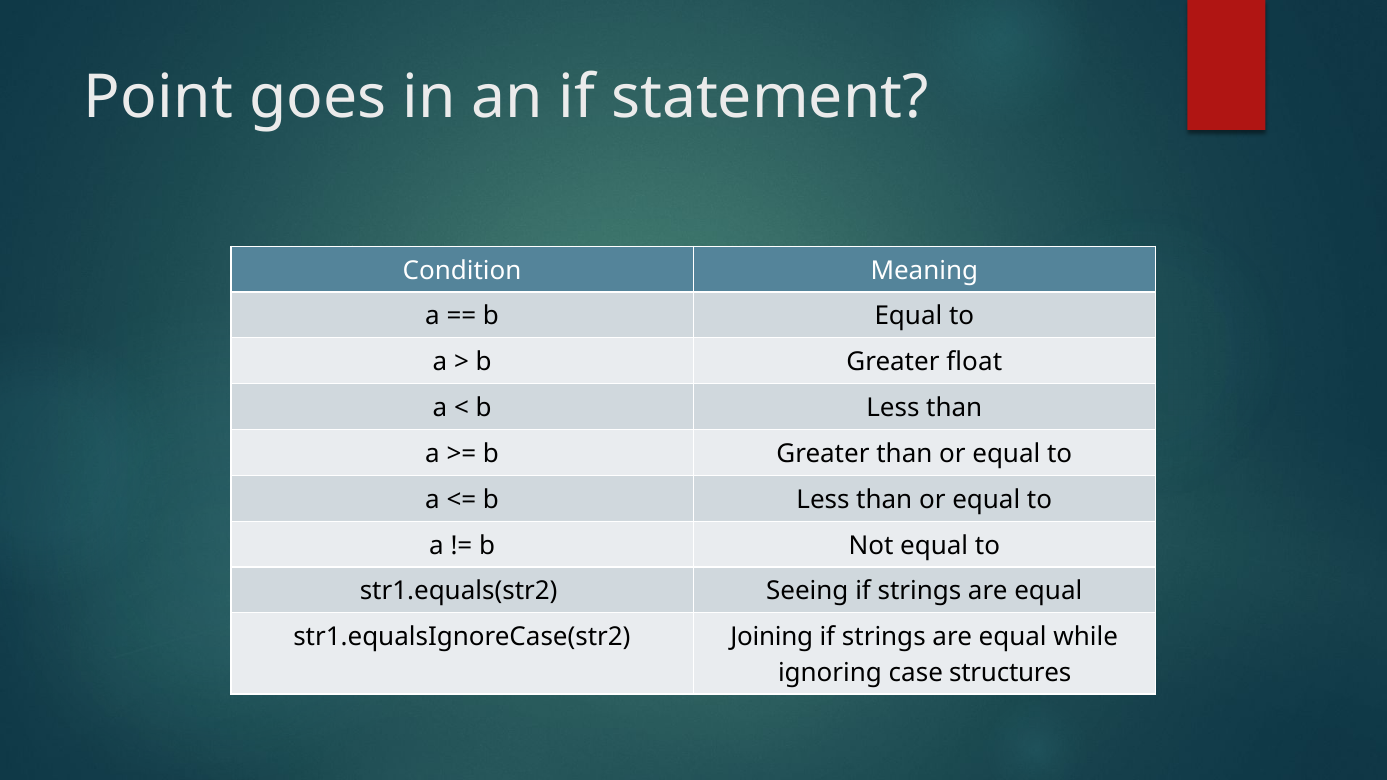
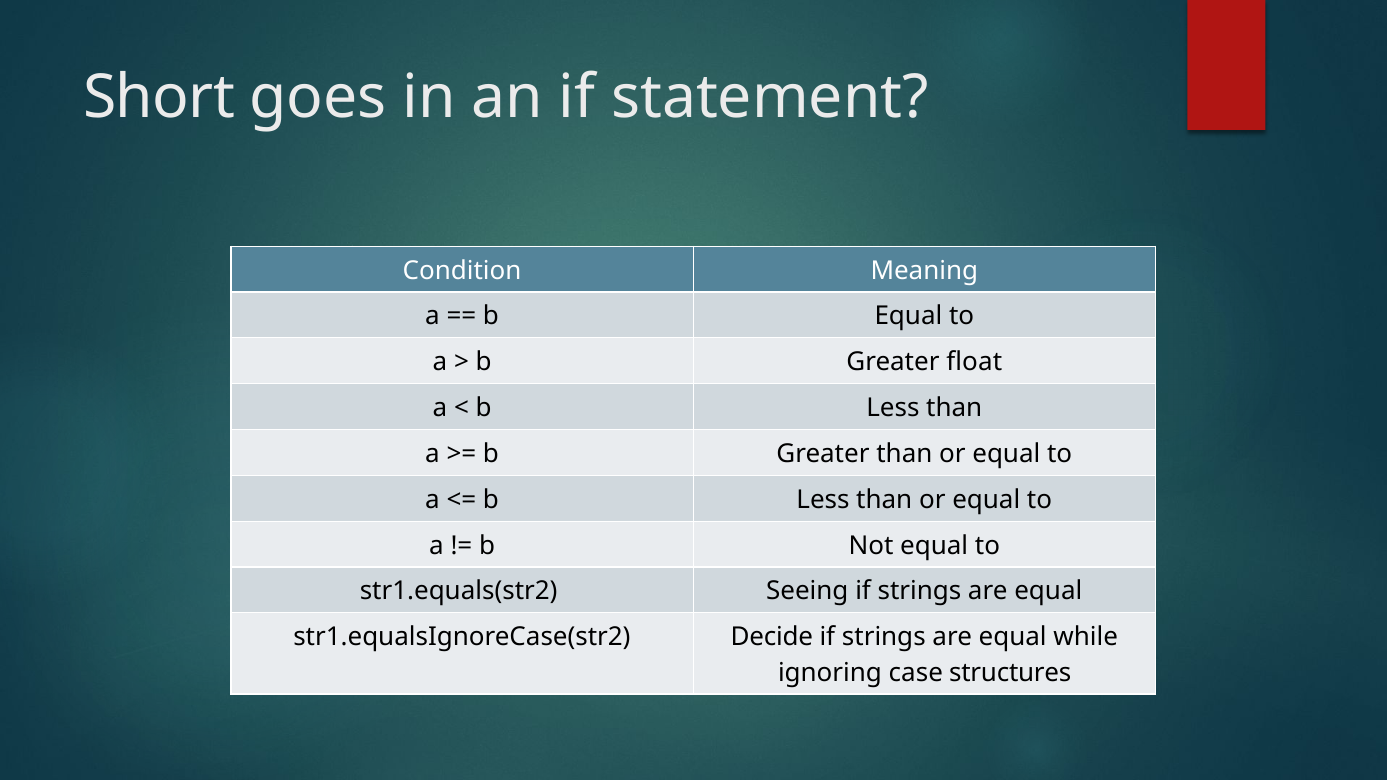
Point: Point -> Short (159, 97)
Joining: Joining -> Decide (772, 637)
